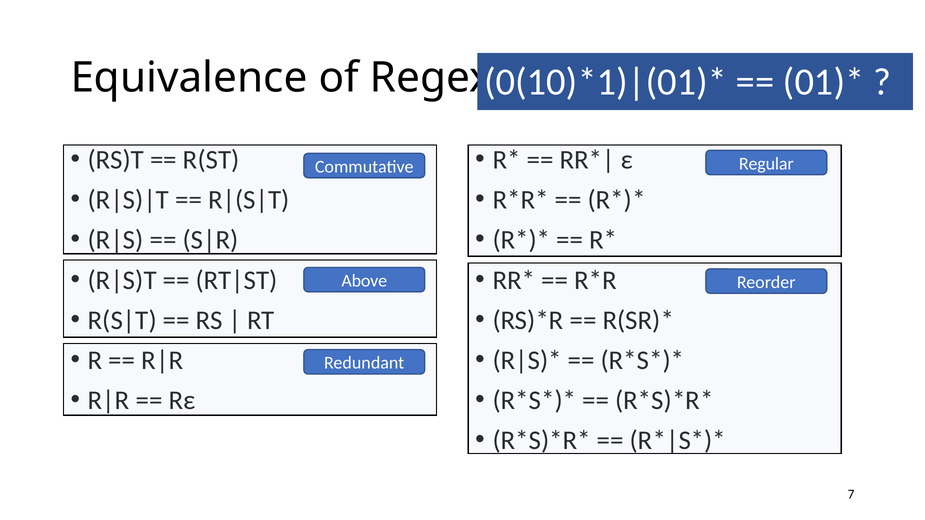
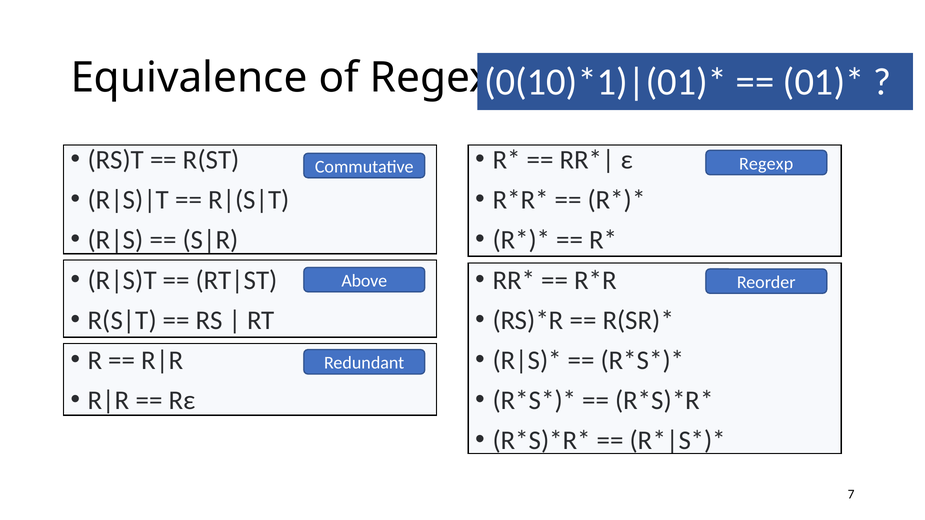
Regular: Regular -> Regexp (766, 164)
